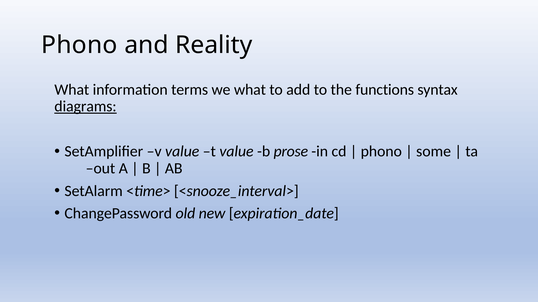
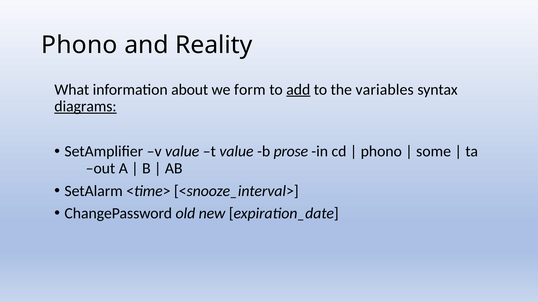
terms: terms -> about (190, 90)
we what: what -> form (250, 90)
add underline: none -> present (298, 90)
functions: functions -> variables (385, 90)
